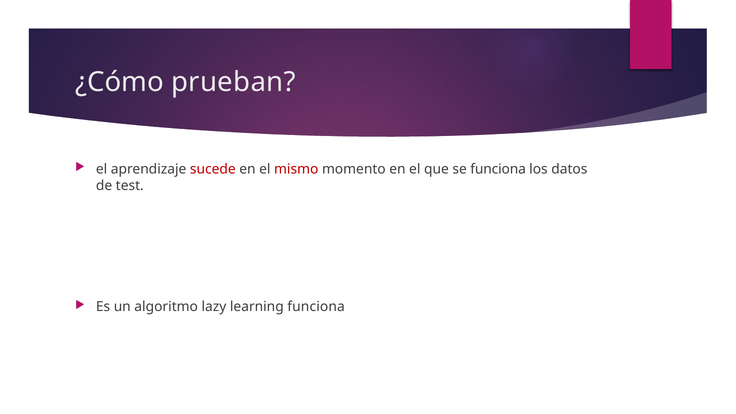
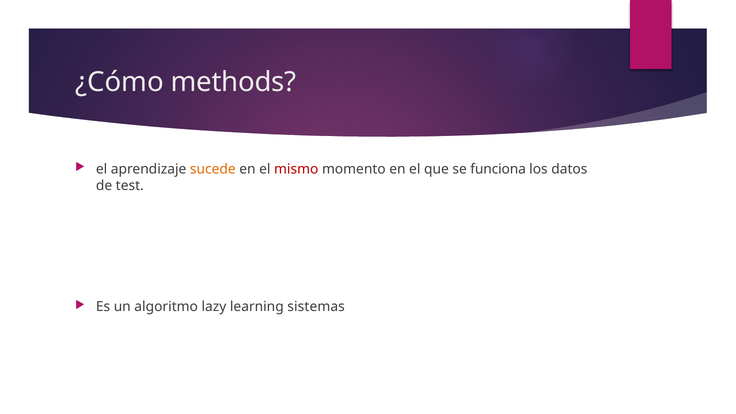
prueban: prueban -> methods (234, 82)
sucede colour: red -> orange (213, 169)
learning funciona: funciona -> sistemas (316, 307)
